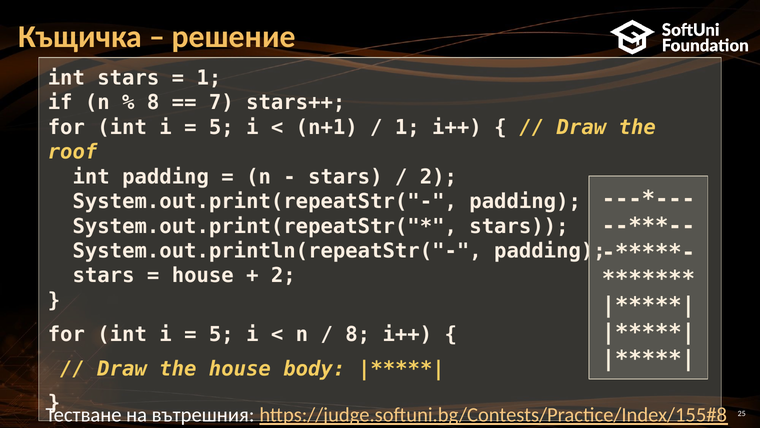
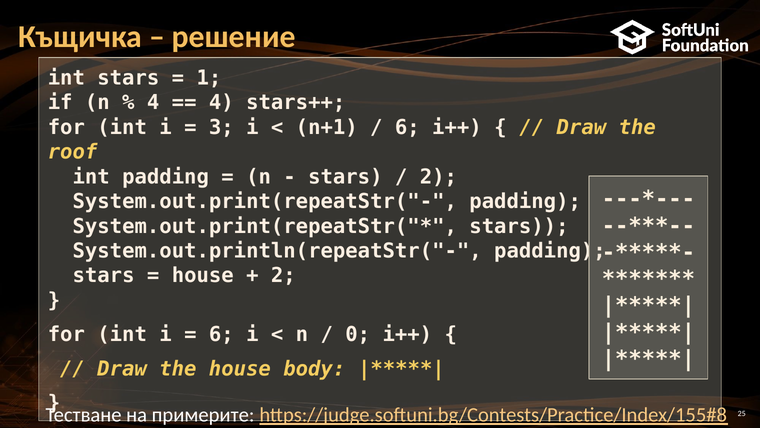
8: 8 -> 4 (153, 103)
7: 7 -> 4 (221, 103)
5: 5 -> 3 (221, 127)
1: 1 -> 6 (407, 127)
5: 5 -> 6 (221, 334)
8: 8 -> 0 (358, 334)
вътрешния: вътрешния -> примерите (203, 415)
